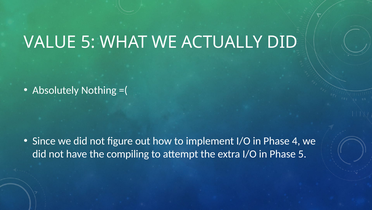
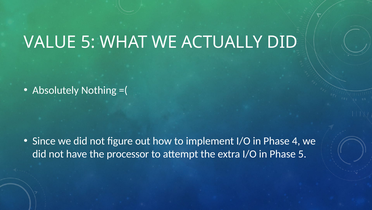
compiling: compiling -> processor (128, 154)
